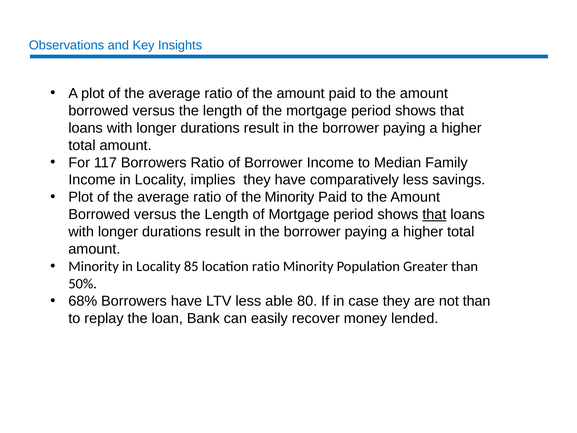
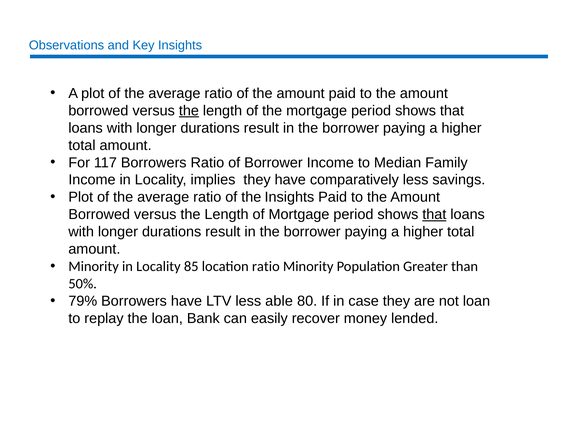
the underline: none -> present (189, 111)
the Minority: Minority -> Insights (289, 197)
68%: 68% -> 79% (83, 301)
not than: than -> loan (476, 301)
